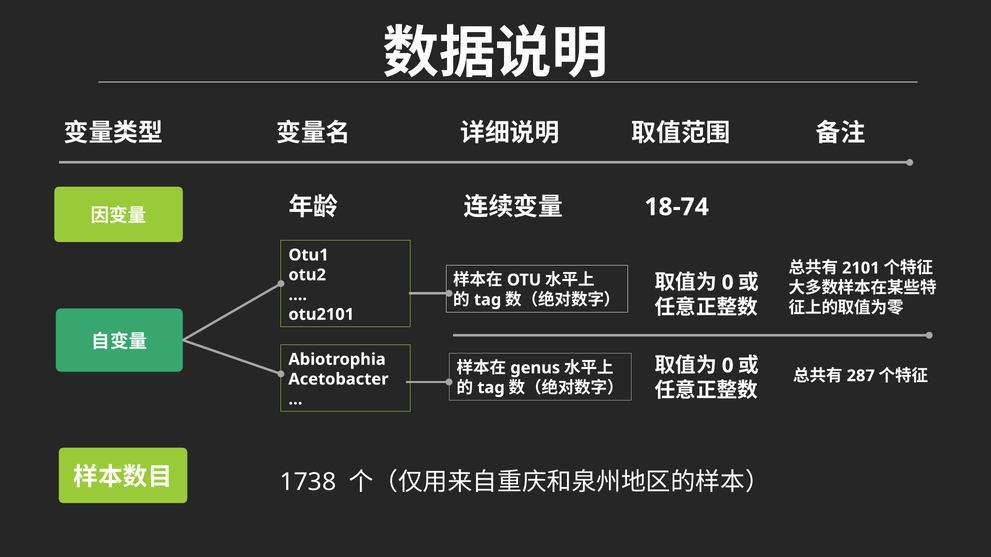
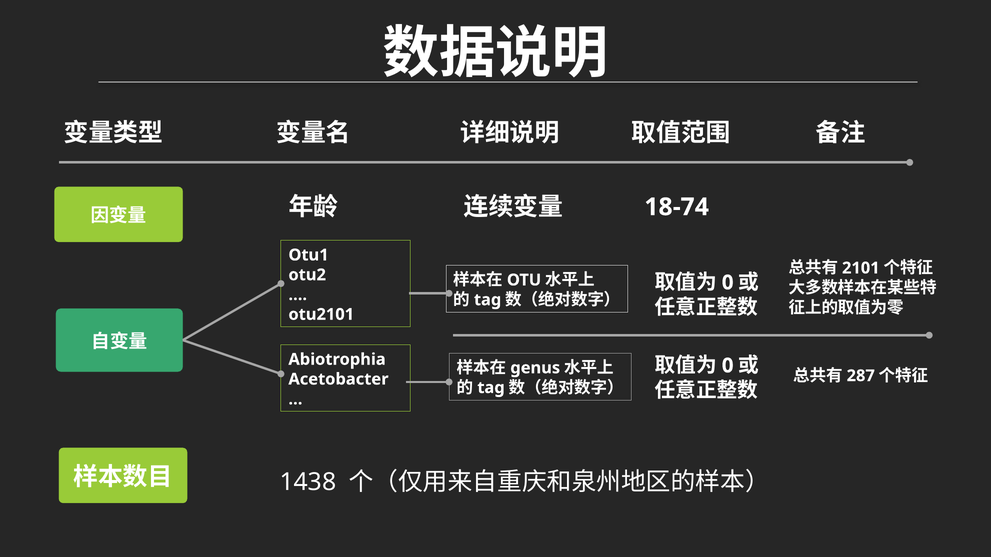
1738: 1738 -> 1438 (308, 483)
